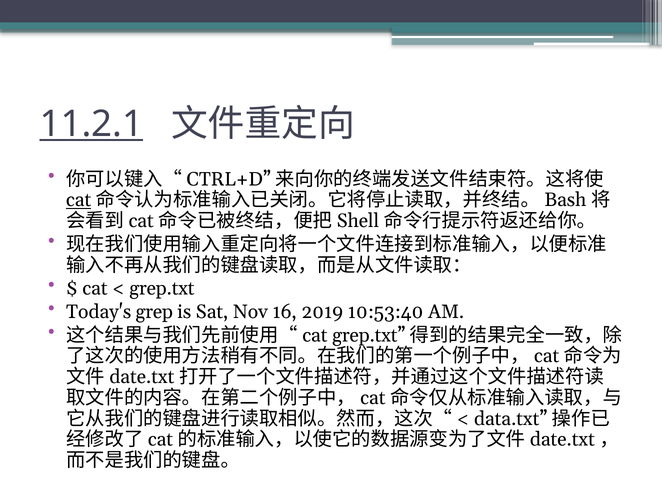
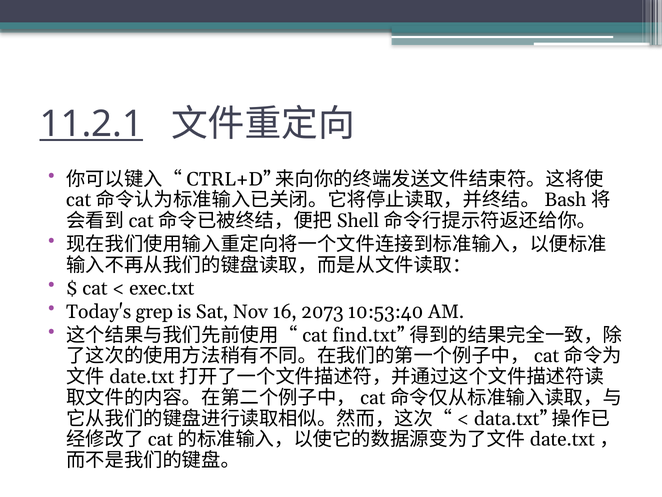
cat underline: present -> none (79, 200)
grep.txt: grep.txt -> exec.txt (162, 288)
2019: 2019 -> 2073 (322, 312)
cat grep.txt: grep.txt -> find.txt (369, 335)
